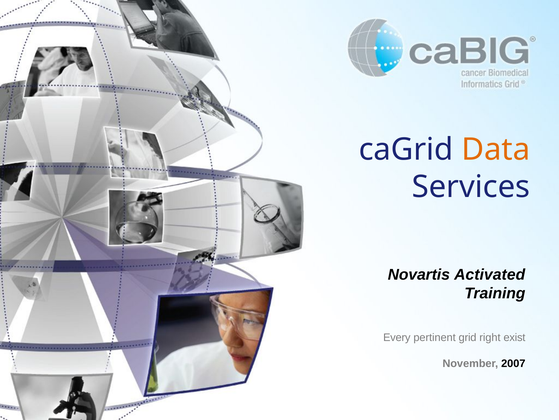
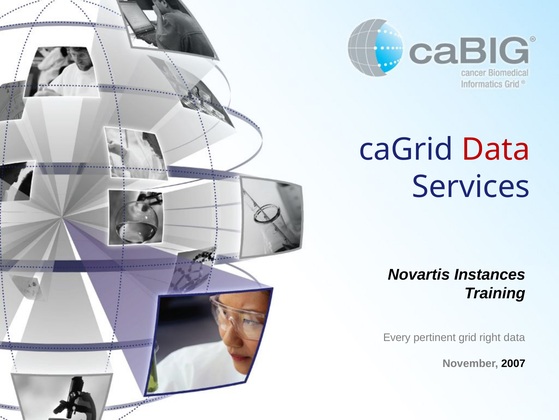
Data colour: orange -> red (496, 149)
Activated: Activated -> Instances (490, 274)
right exist: exist -> data (514, 337)
